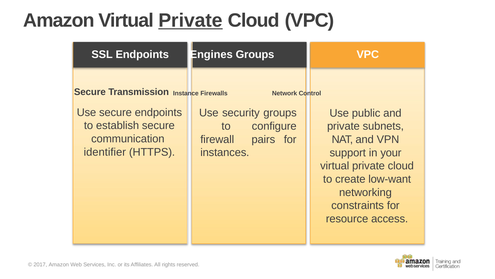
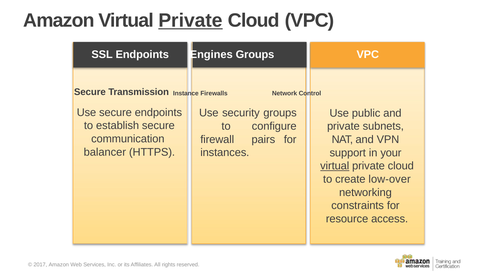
identifier: identifier -> balancer (105, 152)
virtual underline: none -> present (335, 166)
low-want: low-want -> low-over (390, 179)
